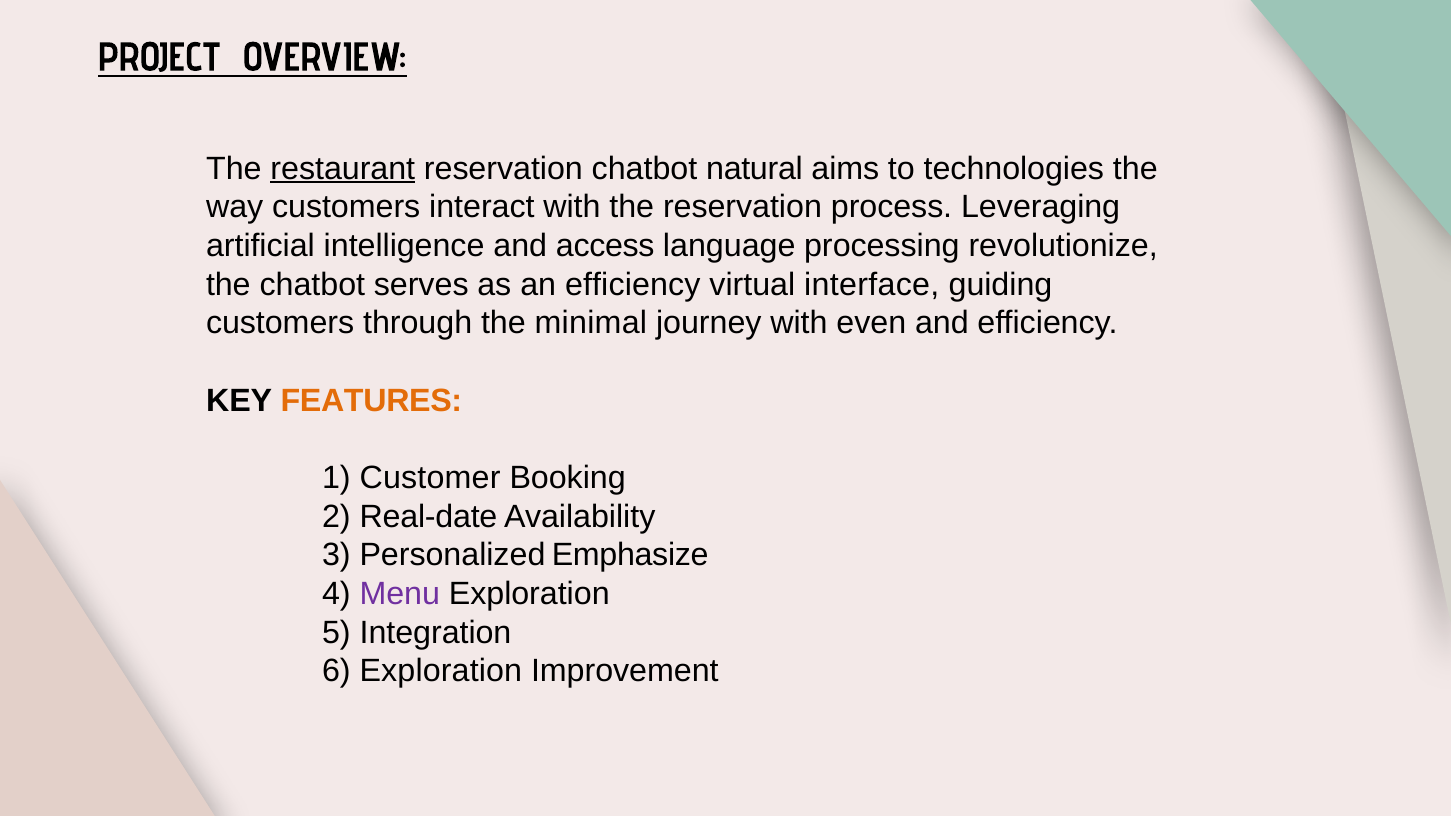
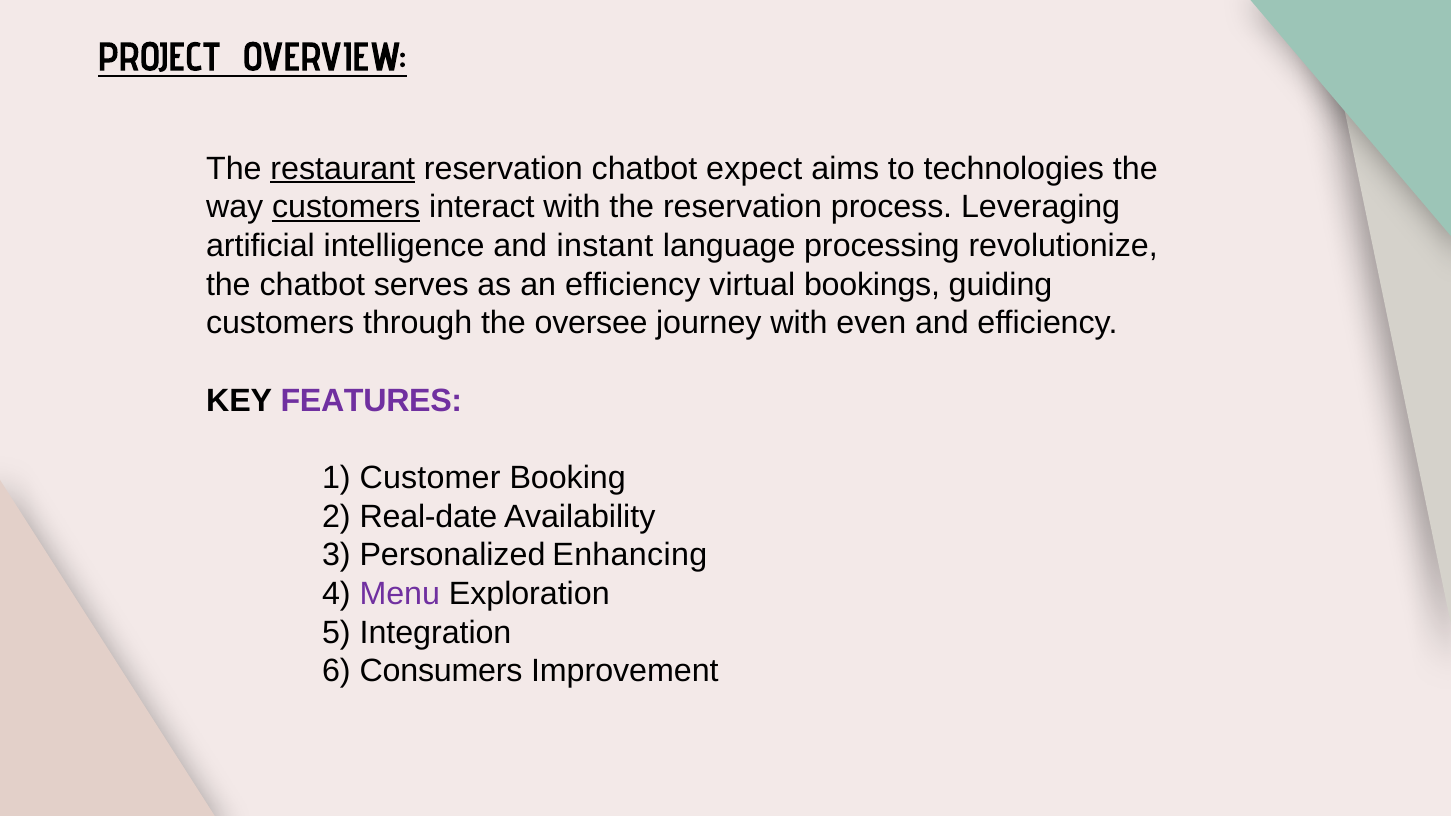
natural: natural -> expect (754, 169)
customers underline: none -> present (346, 207)
access: access -> instant (605, 246)
interface: interface -> bookings (872, 285)
minimal: minimal -> oversee (591, 323)
FEATURES colour: orange -> purple (371, 401)
Emphasize: Emphasize -> Enhancing (630, 555)
6 Exploration: Exploration -> Consumers (441, 671)
